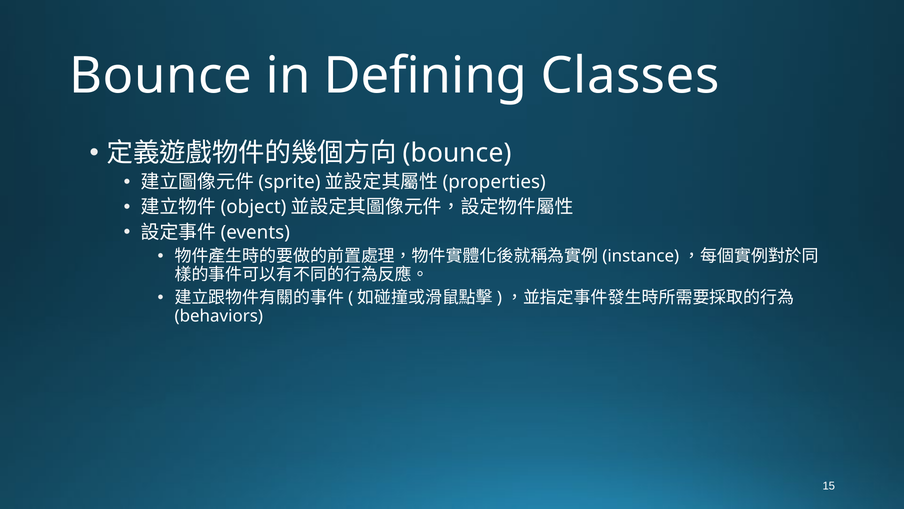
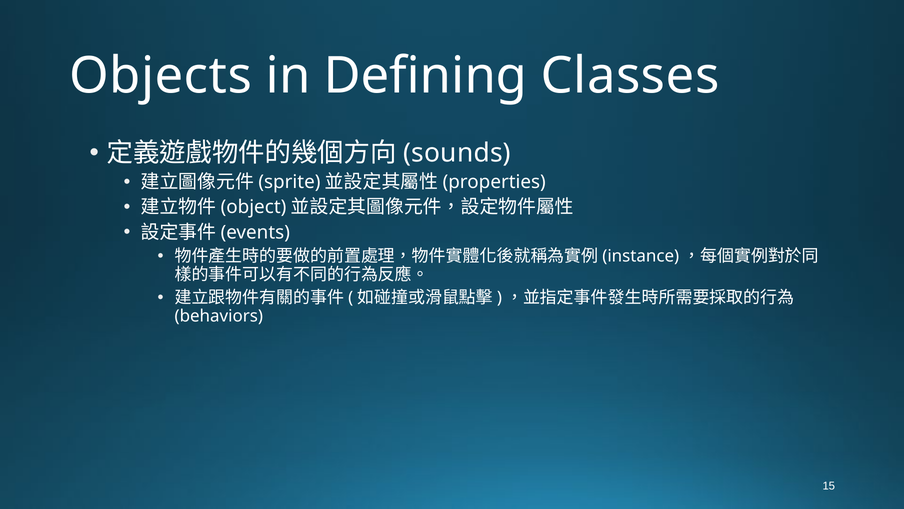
Bounce: Bounce -> Objects (161, 76)
bounce: bounce -> sounds (457, 153)
